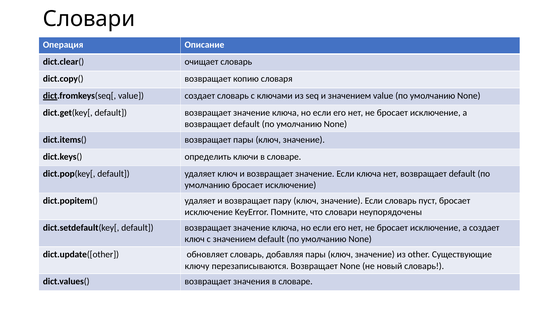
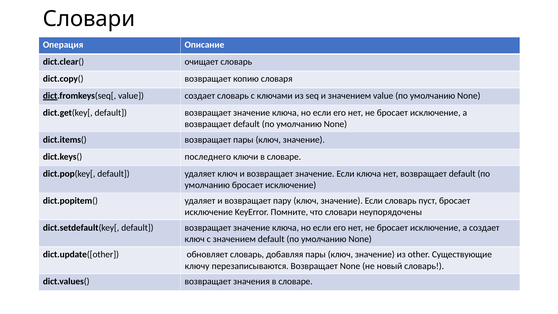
определить: определить -> последнего (208, 157)
